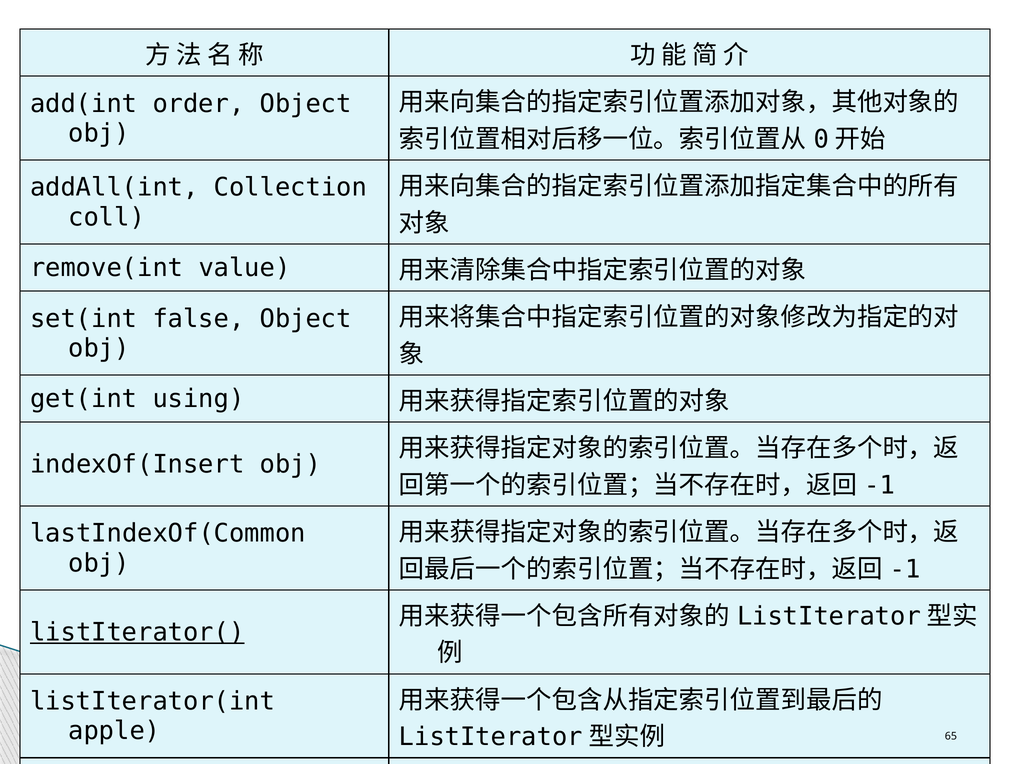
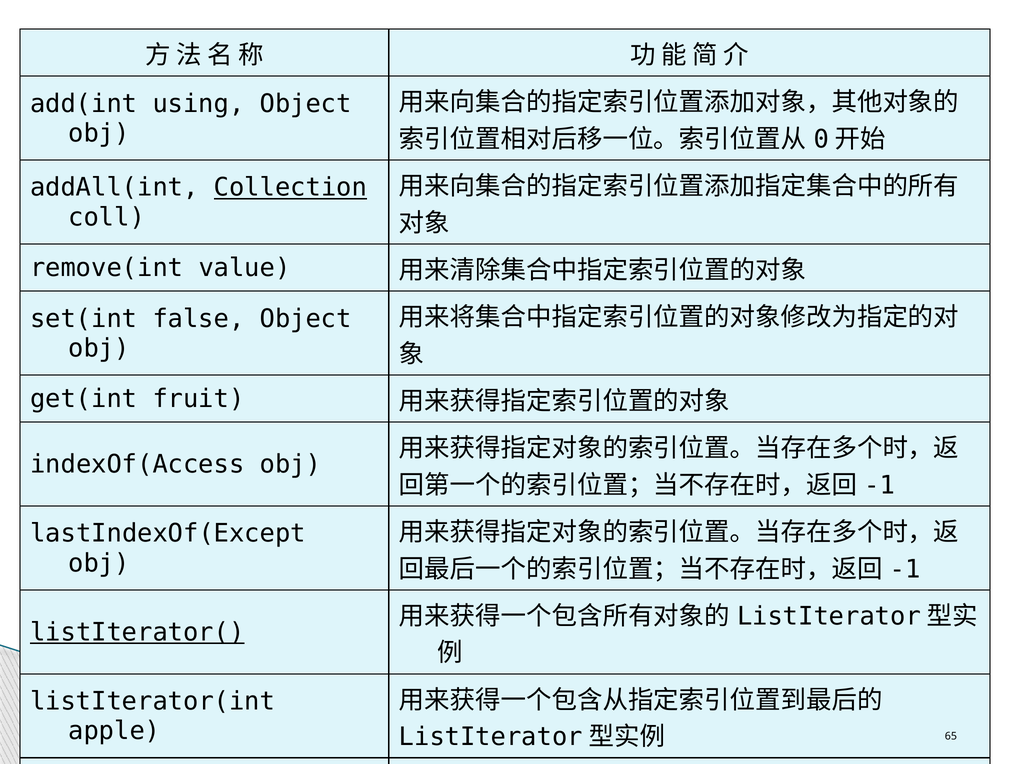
order: order -> using (198, 104)
Collection underline: none -> present (290, 187)
using: using -> fruit (198, 399)
indexOf(Insert: indexOf(Insert -> indexOf(Access (137, 464)
lastIndexOf(Common: lastIndexOf(Common -> lastIndexOf(Except (168, 533)
